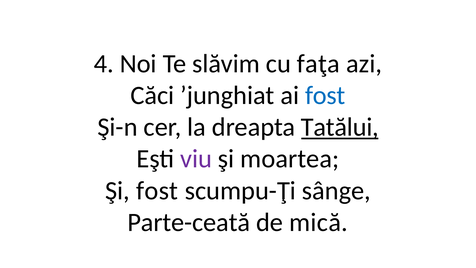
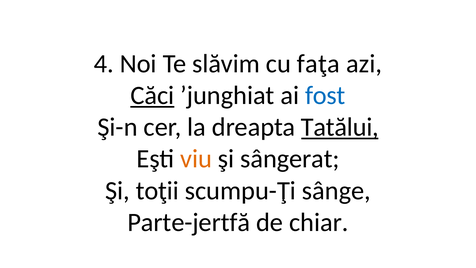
Căci underline: none -> present (152, 95)
viu colour: purple -> orange (196, 159)
moartea: moartea -> sângerat (290, 159)
Şi fost: fost -> toţii (157, 190)
Parte-ceată: Parte-ceată -> Parte-jertfă (189, 222)
mică: mică -> chiar (319, 222)
